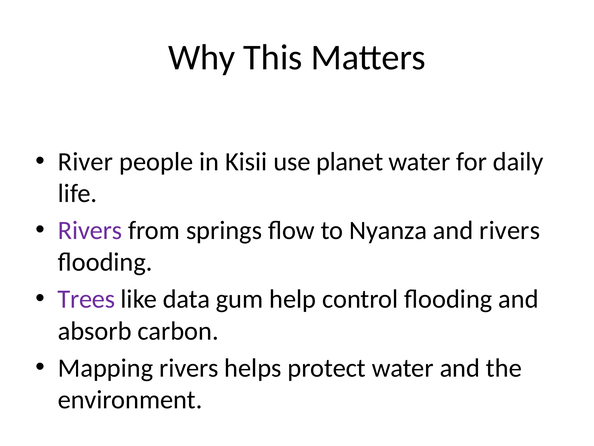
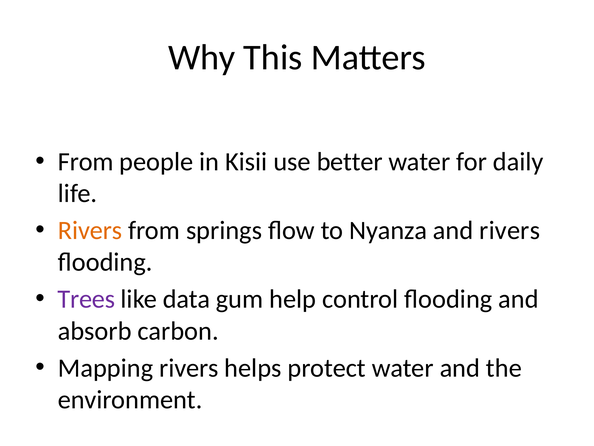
River: River -> From (86, 162)
planet: planet -> better (350, 162)
Rivers colour: purple -> orange (90, 230)
